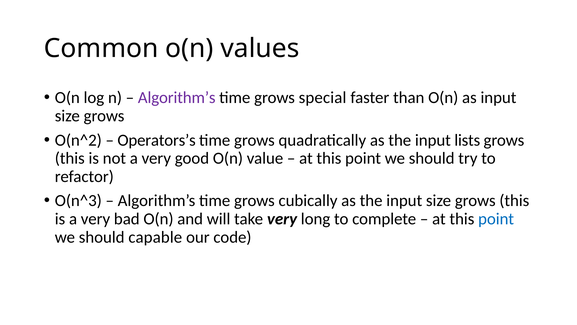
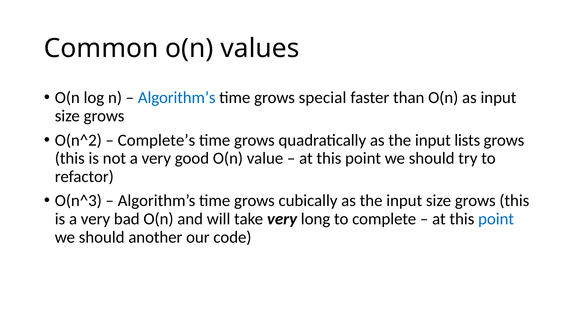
Algorithm’s colour: purple -> blue (177, 98)
Operators’s: Operators’s -> Complete’s (156, 140)
capable: capable -> another (155, 237)
